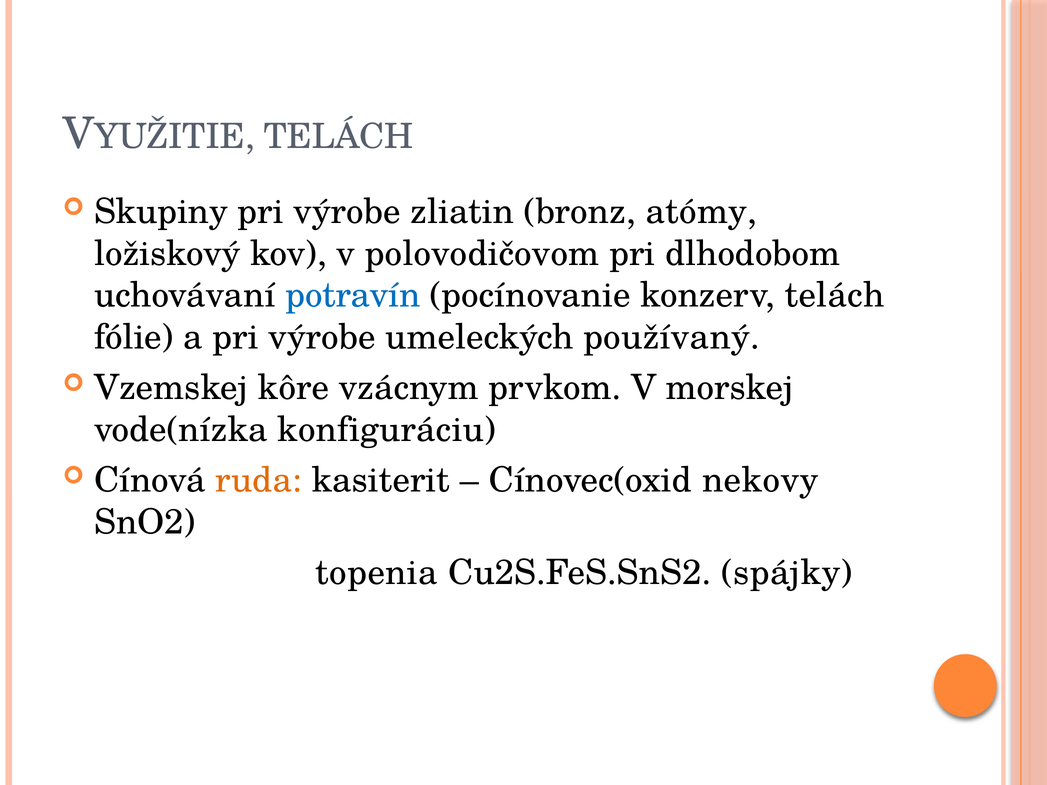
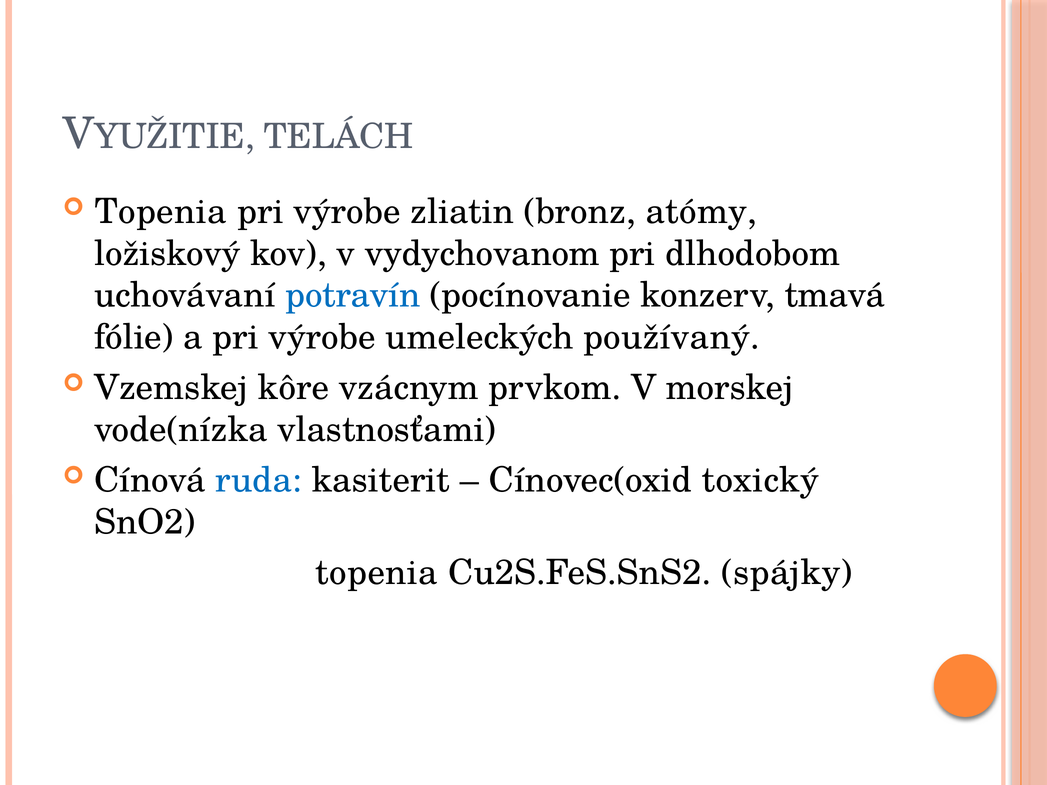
Skupiny: Skupiny -> Topenia (161, 212)
polovodičovom: polovodičovom -> vydychovanom (482, 254)
konzerv telách: telách -> tmavá (835, 296)
konfiguráciu: konfiguráciu -> vlastnosťami (387, 430)
ruda colour: orange -> blue (259, 481)
nekovy: nekovy -> toxický (760, 481)
